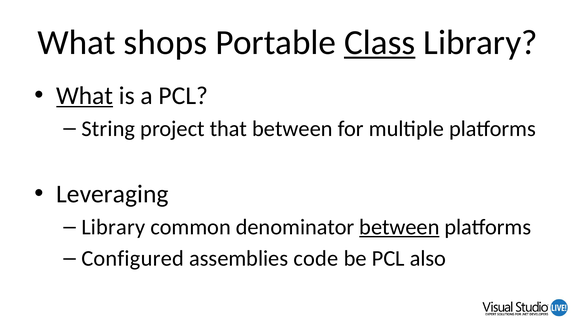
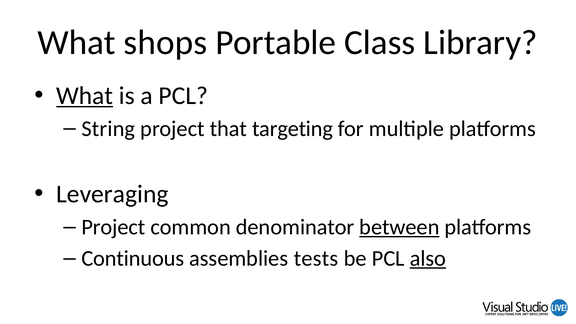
Class underline: present -> none (380, 42)
that between: between -> targeting (293, 129)
Library: Library -> Project (113, 227)
Configured: Configured -> Continuous (133, 259)
code: code -> tests (316, 259)
also underline: none -> present (428, 259)
